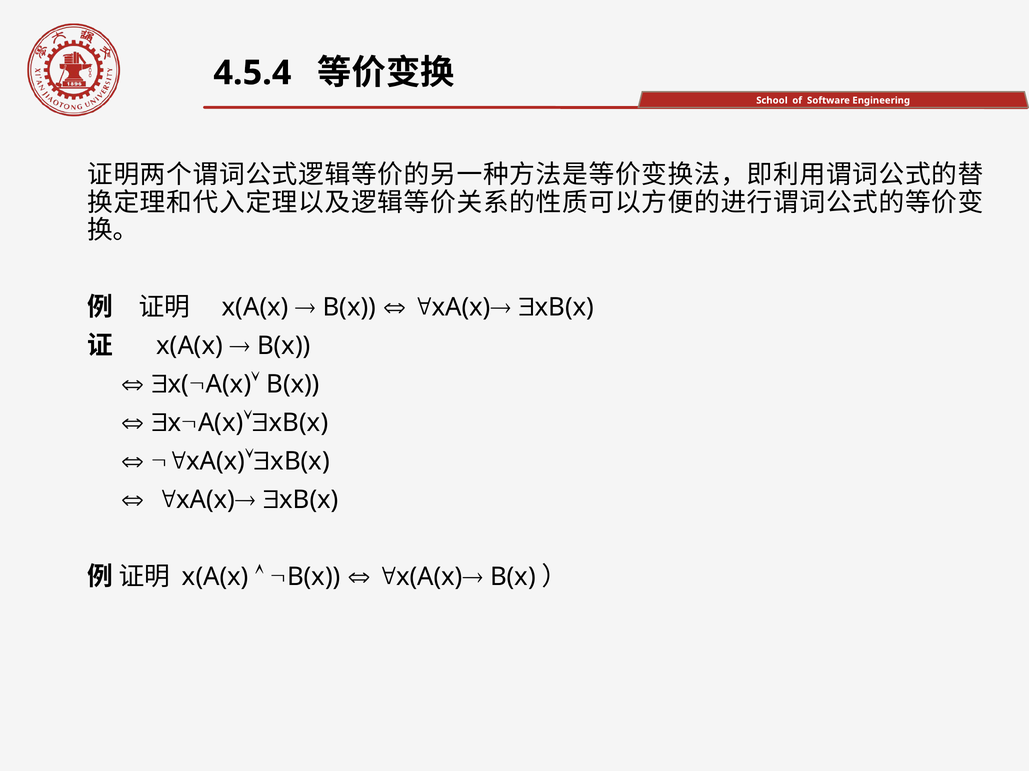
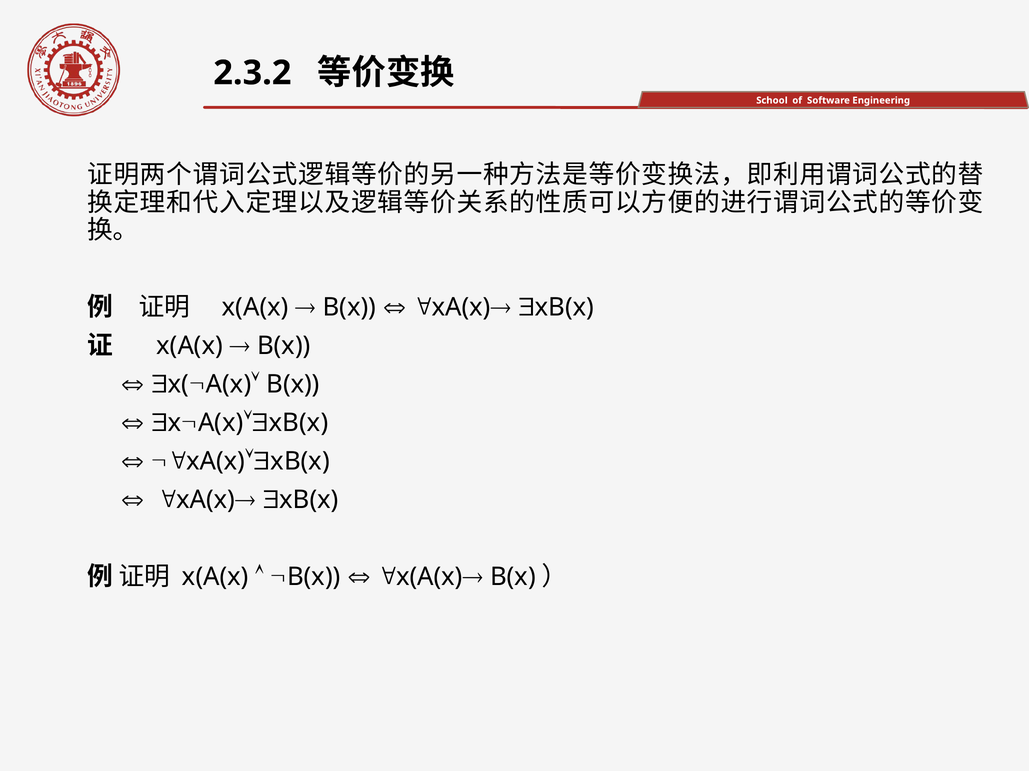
4.5.4: 4.5.4 -> 2.3.2 (252, 73)
